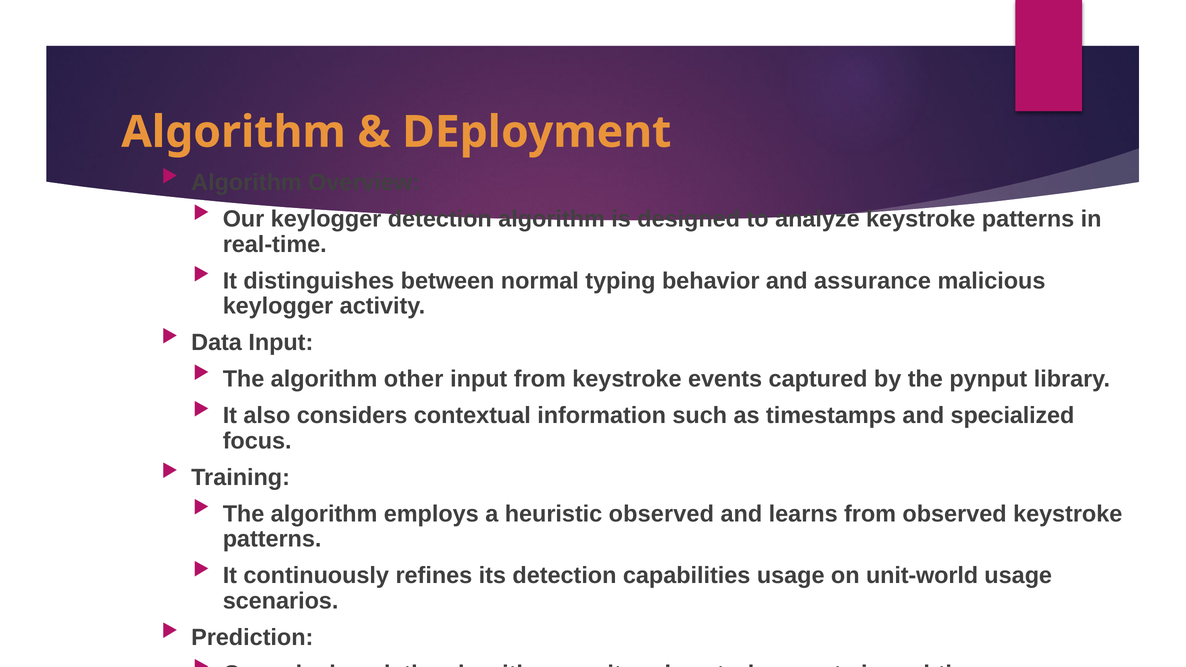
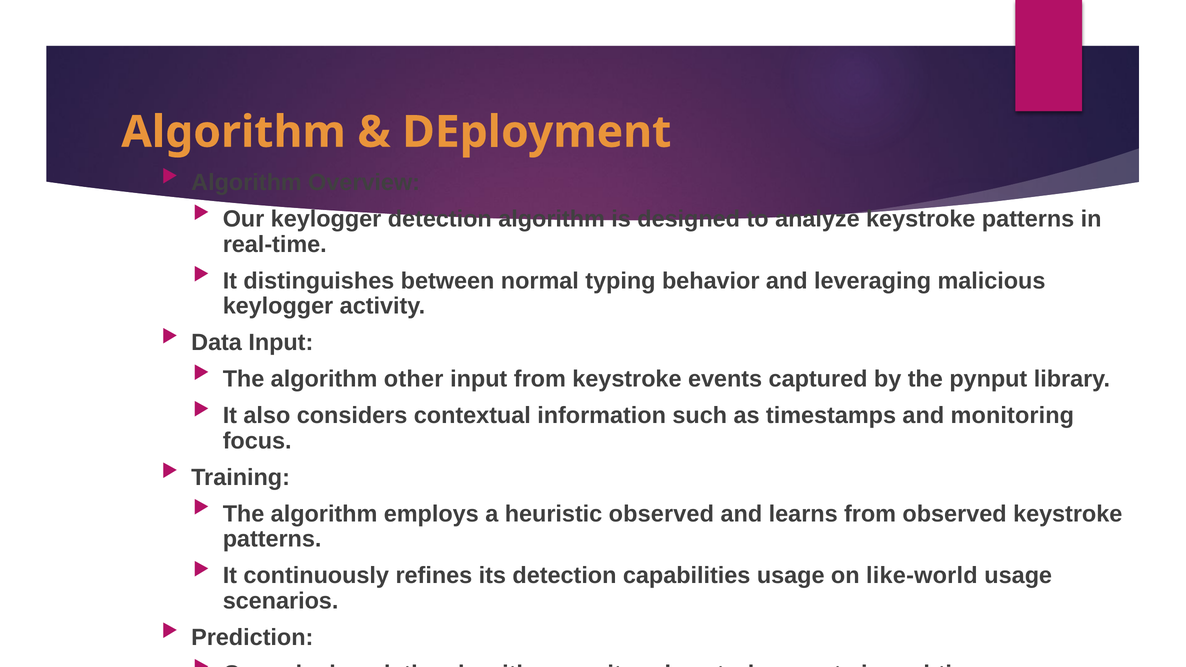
assurance: assurance -> leveraging (873, 281)
specialized: specialized -> monitoring (1012, 416)
unit-world: unit-world -> like-world (922, 576)
